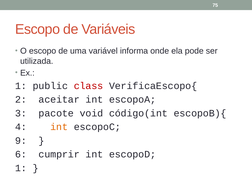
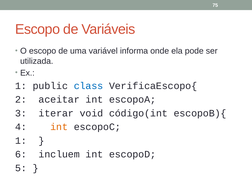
class colour: red -> blue (88, 86)
pacote: pacote -> iterar (56, 113)
9: 9 -> 1 (21, 141)
cumprir: cumprir -> incluem (59, 154)
1: 1 -> 5 (21, 168)
